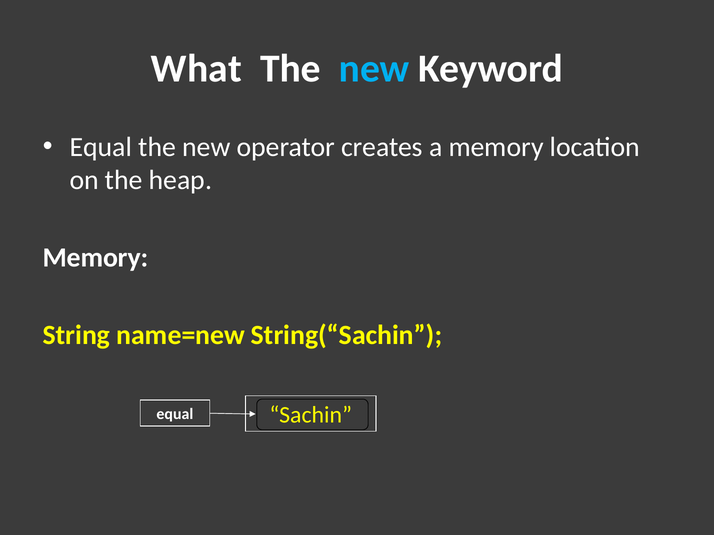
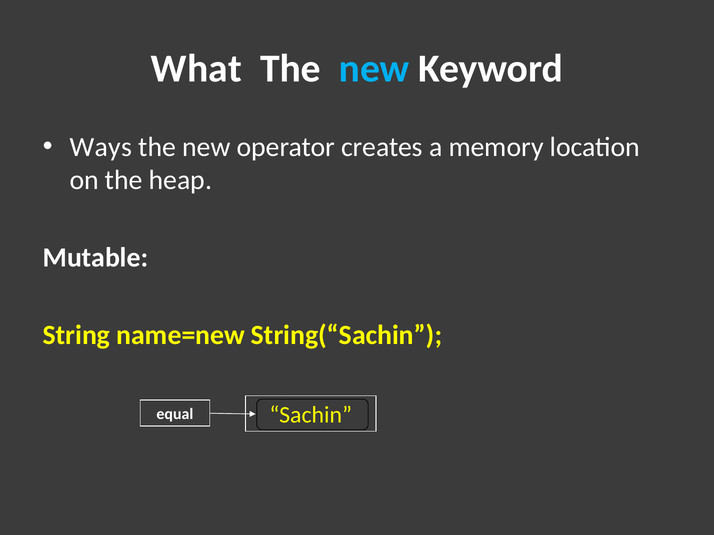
Equal: Equal -> Ways (101, 147)
Memory: Memory -> Mutable (96, 258)
